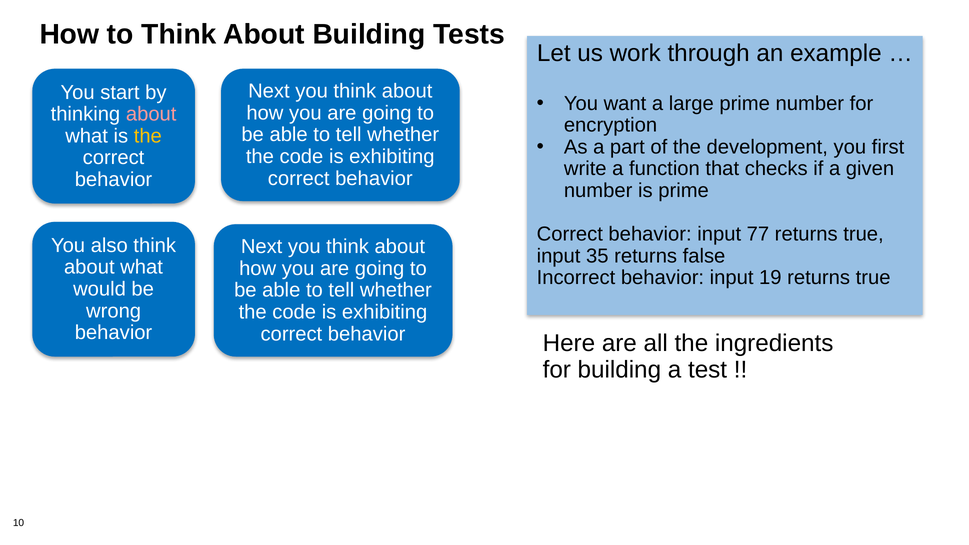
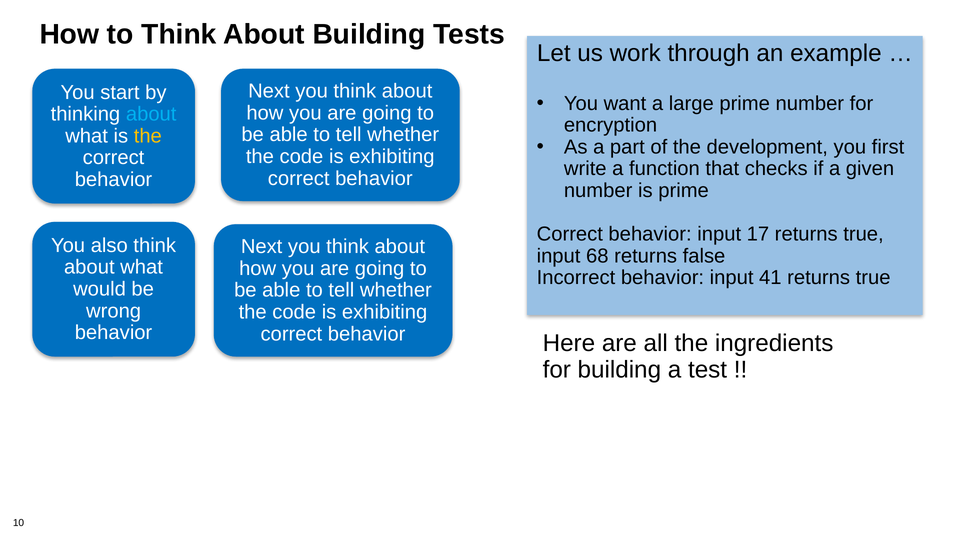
about colour: pink -> light blue (151, 114)
77: 77 -> 17 (758, 234)
35: 35 -> 68 (597, 256)
19: 19 -> 41 (770, 278)
